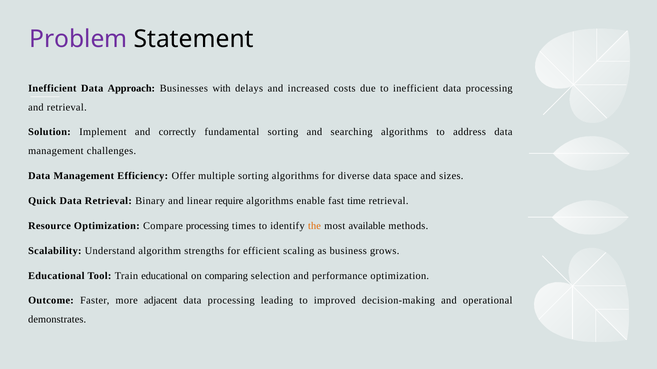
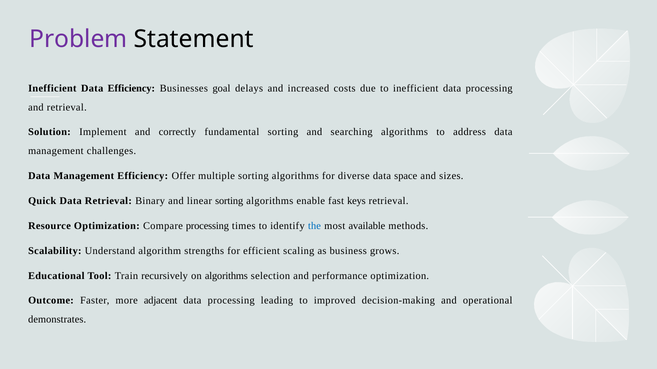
Data Approach: Approach -> Efficiency (131, 88)
with: with -> goal (221, 88)
linear require: require -> sorting (229, 201)
time: time -> keys (356, 201)
the colour: orange -> blue (314, 226)
Train educational: educational -> recursively (165, 276)
on comparing: comparing -> algorithms (226, 276)
